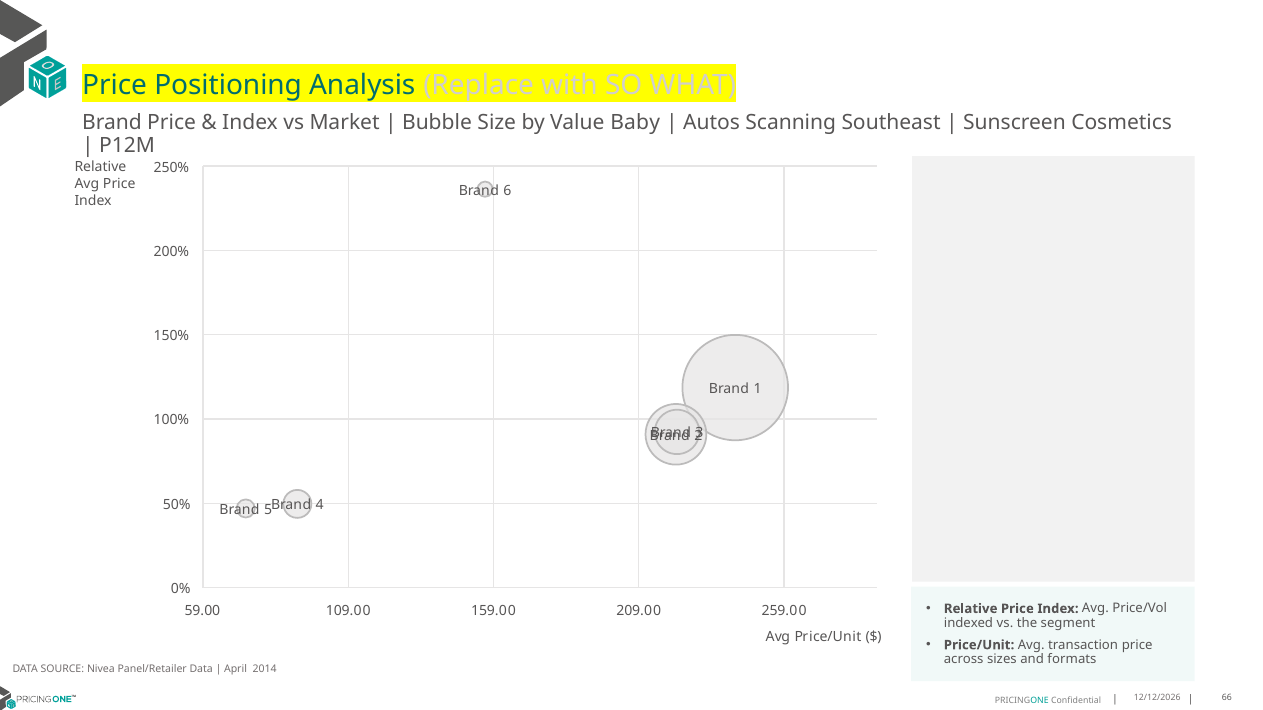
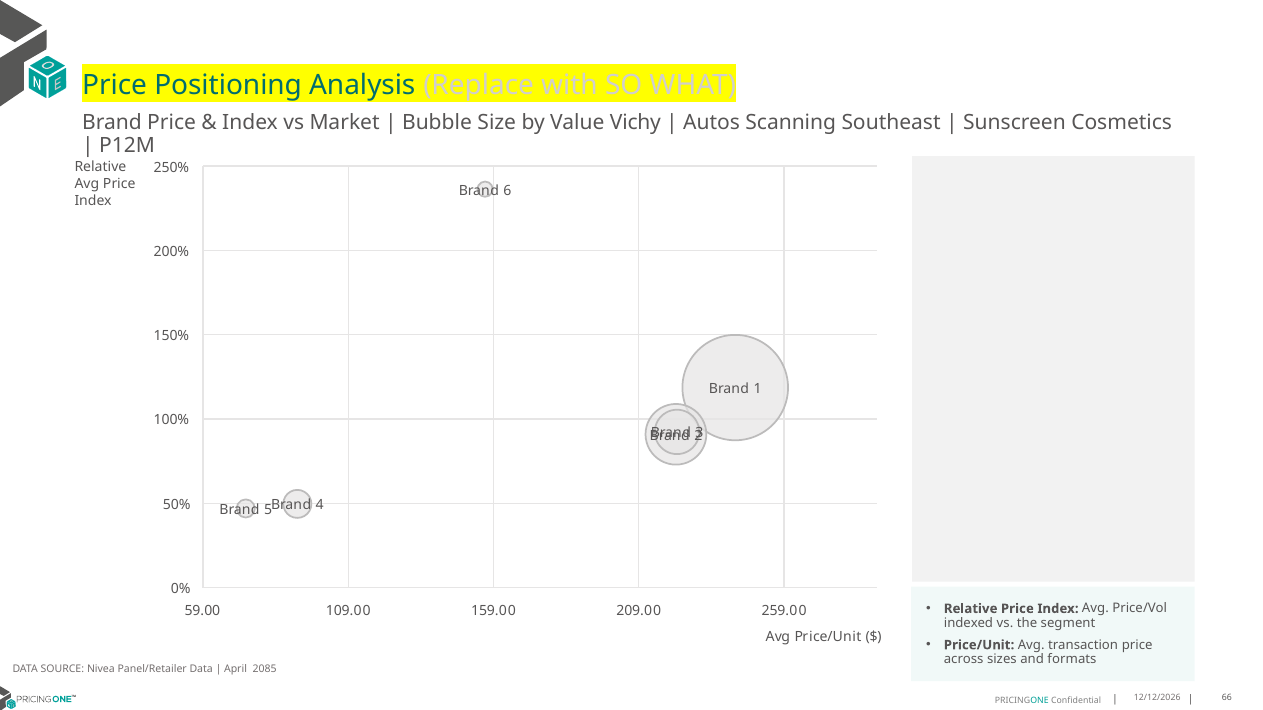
Baby: Baby -> Vichy (635, 123)
2014: 2014 -> 2085 (265, 669)
